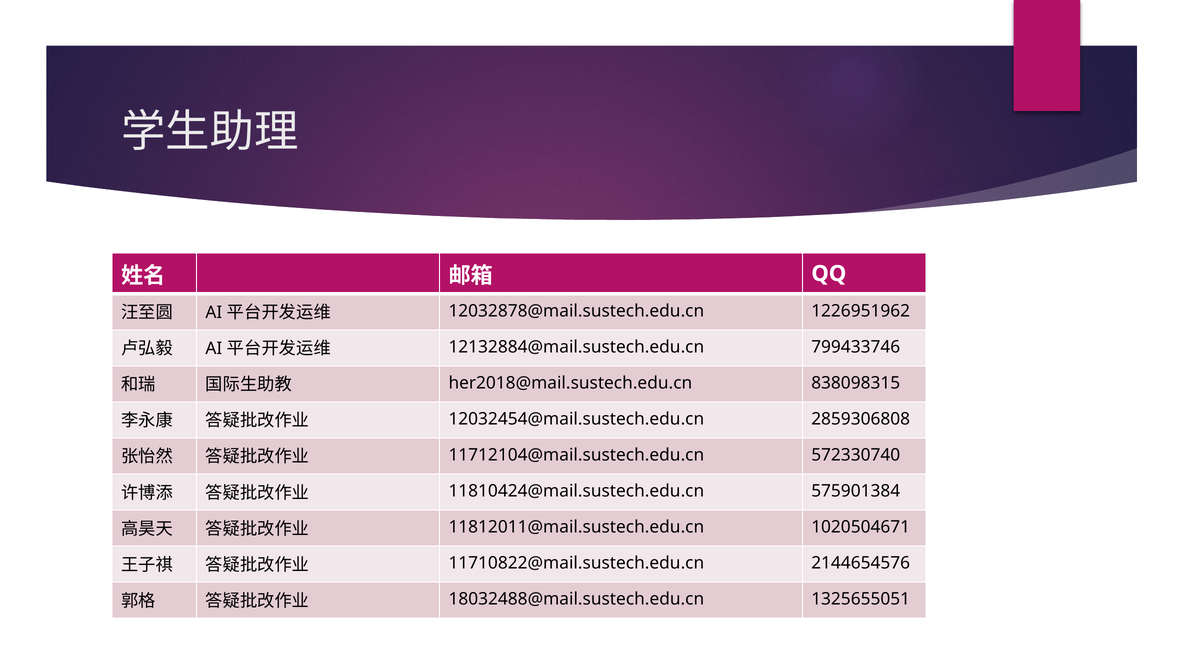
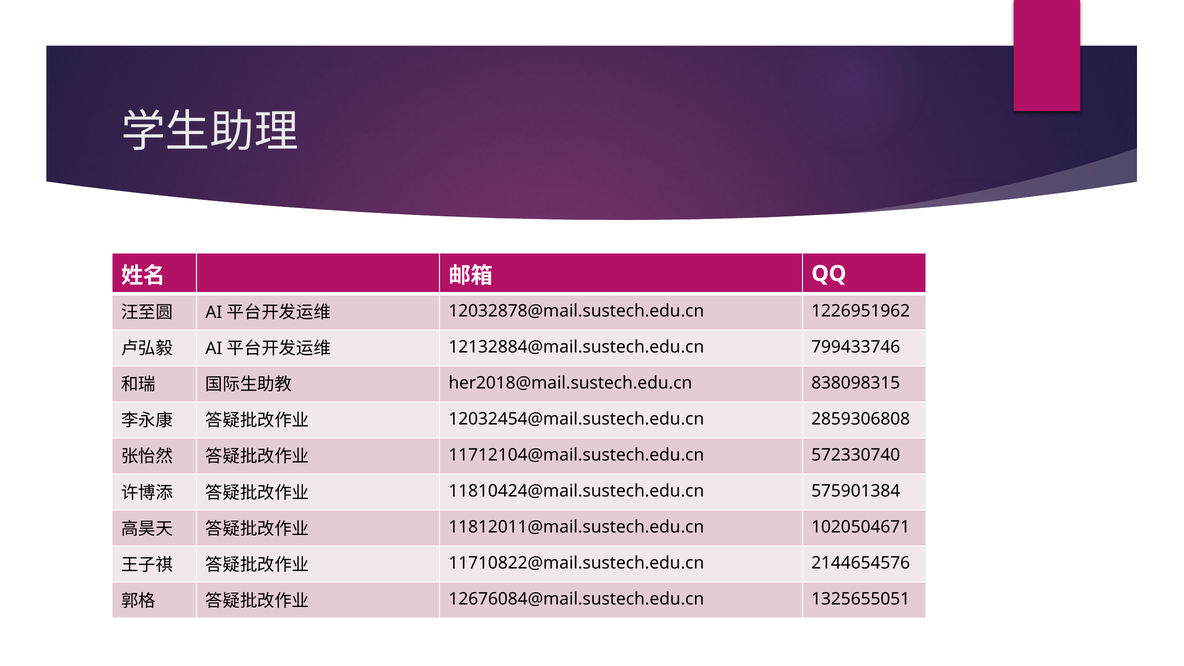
18032488@mail.sustech.edu.cn: 18032488@mail.sustech.edu.cn -> 12676084@mail.sustech.edu.cn (576, 599)
